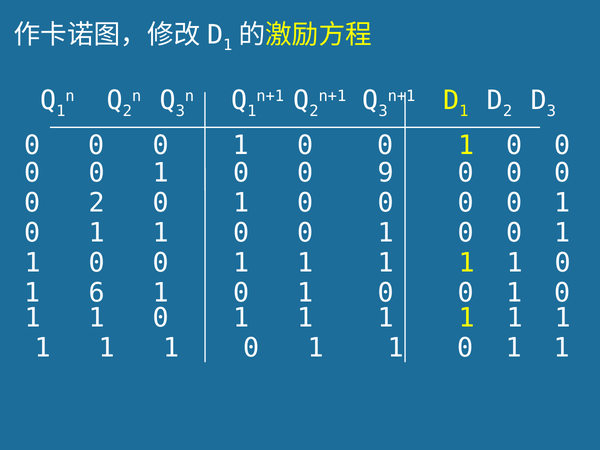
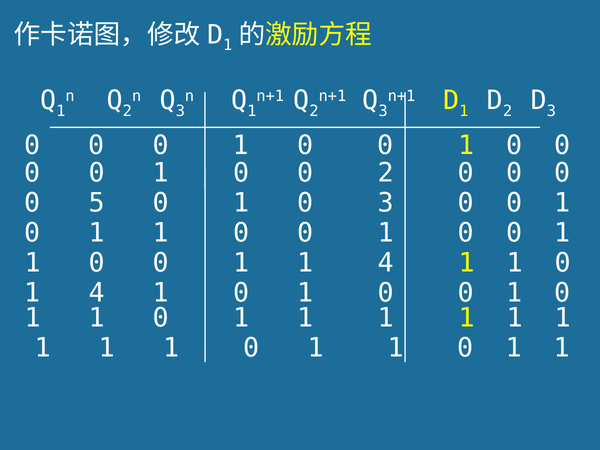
0 9: 9 -> 2 (386, 173)
0 2: 2 -> 5 (97, 203)
0: 0 -> 3 (386, 203)
1: 1 -> 4 (386, 263)
6: 6 -> 4 (97, 293)
